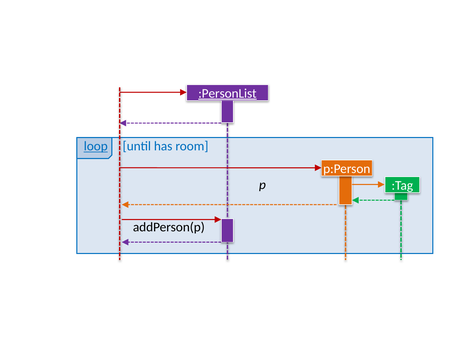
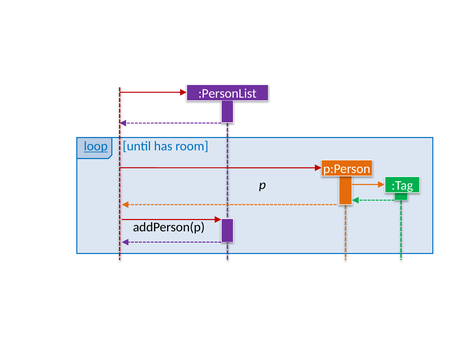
:PersonList underline: present -> none (227, 93)
